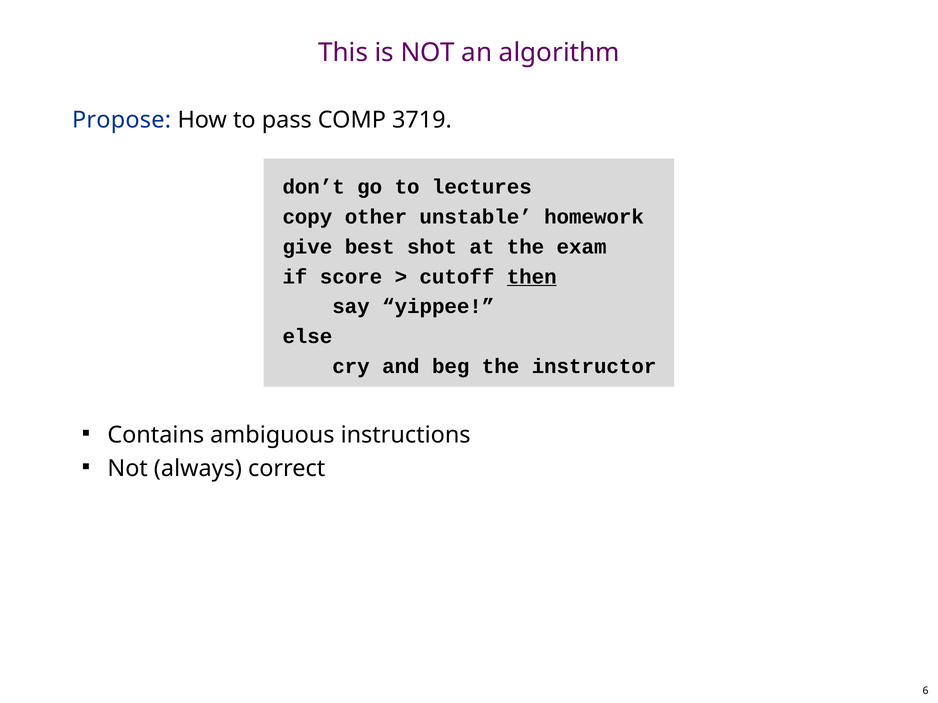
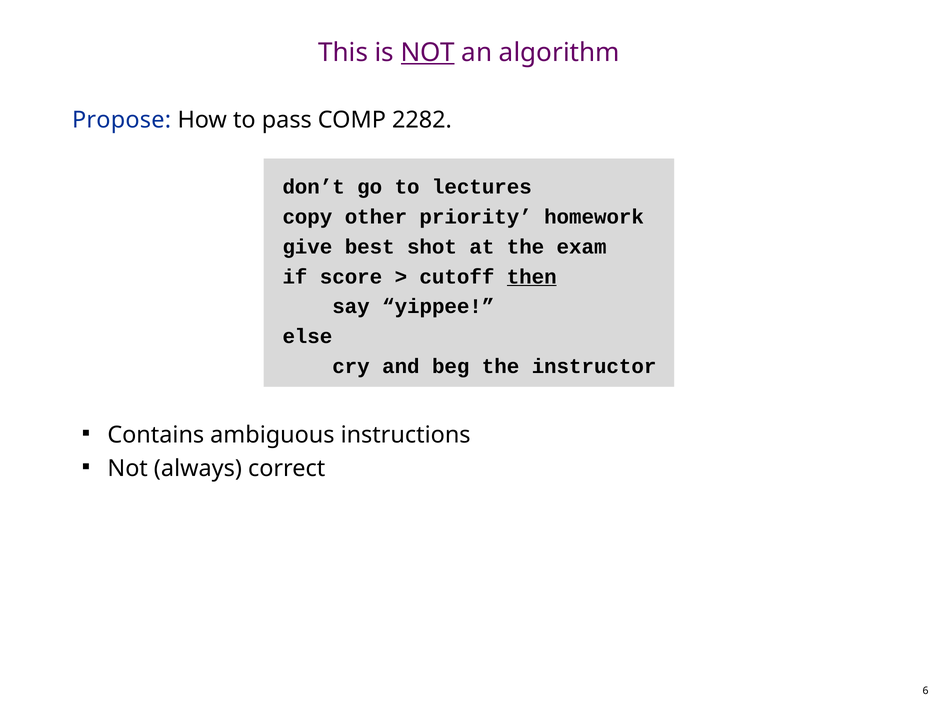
NOT underline: none -> present (428, 53)
3719: 3719 -> 2282 (422, 120)
unstable: unstable -> priority (476, 217)
